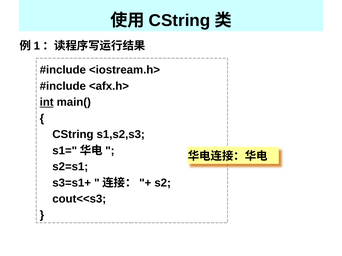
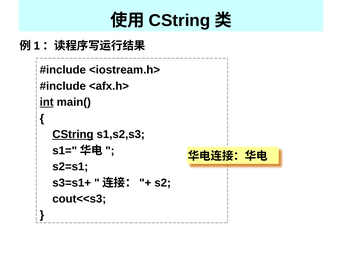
CString underline: none -> present (73, 135)
